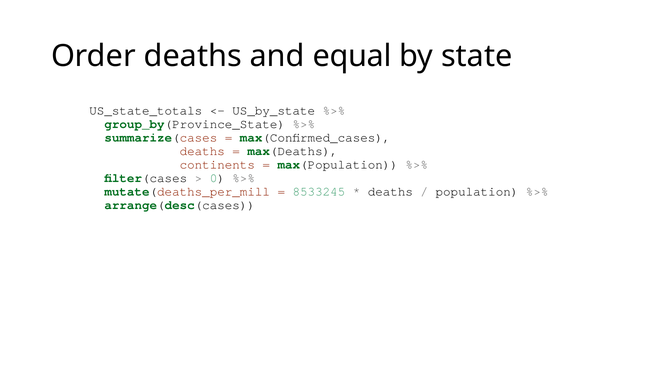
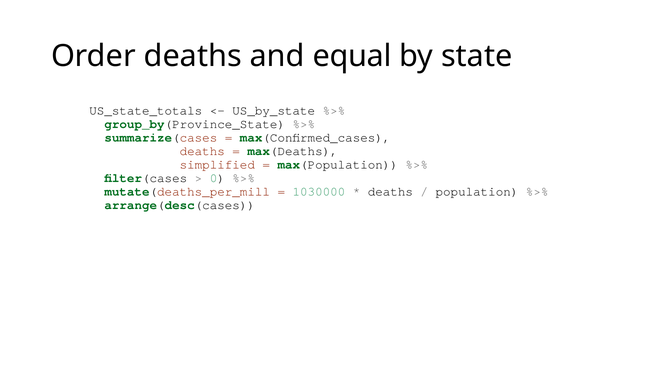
continents: continents -> simplified (217, 165)
8533245: 8533245 -> 1030000 (319, 192)
